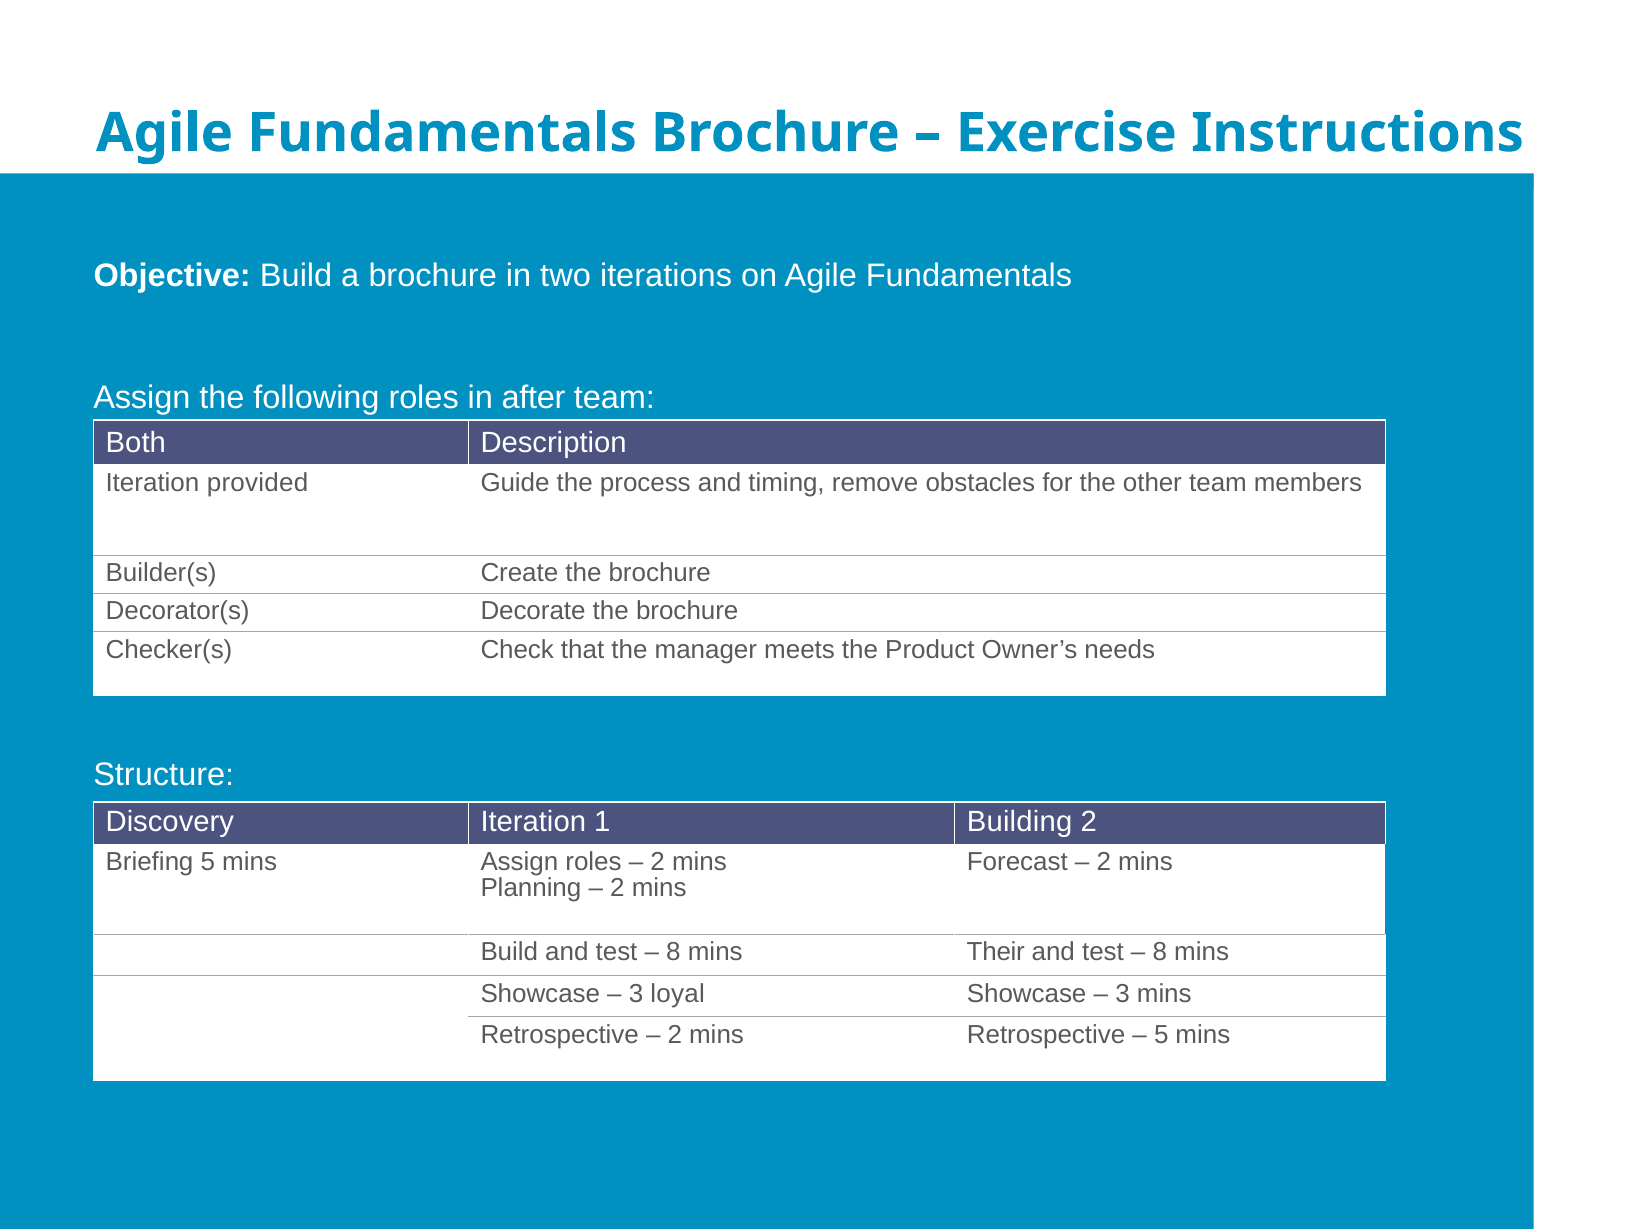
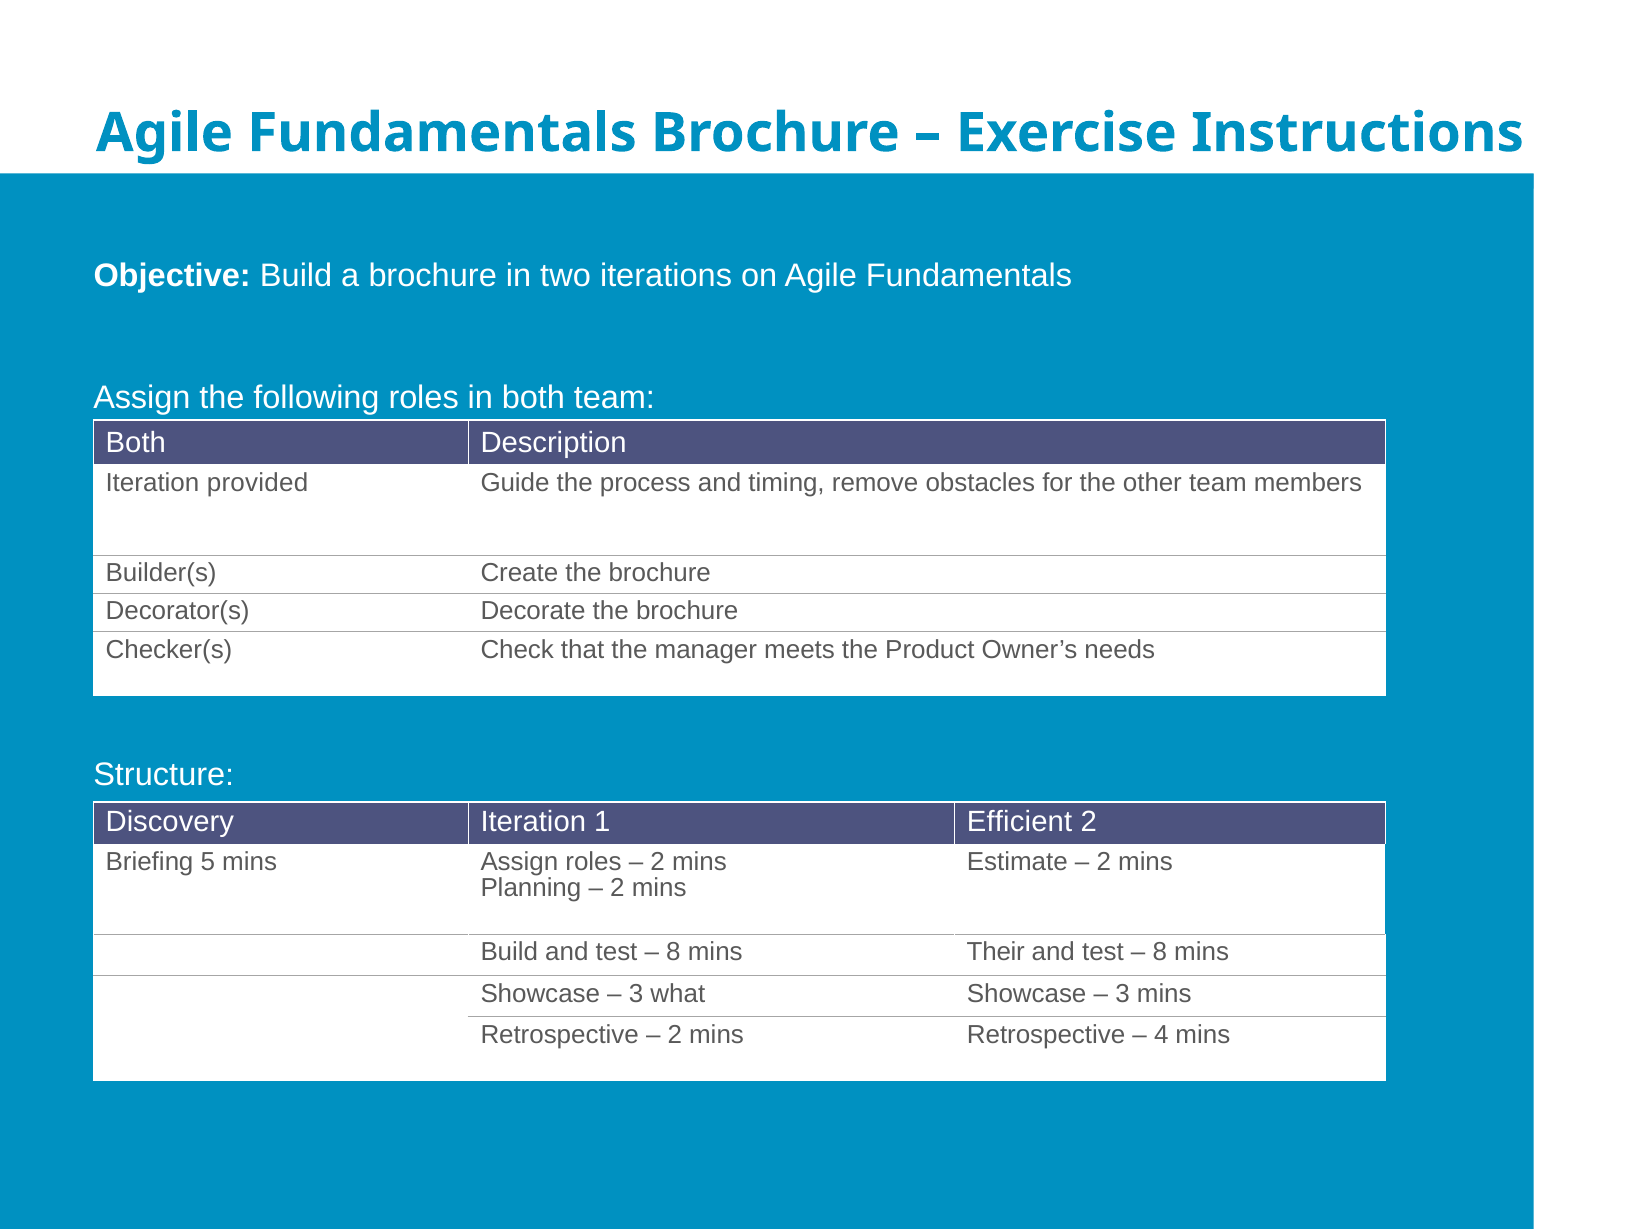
in after: after -> both (533, 398)
Building: Building -> Efficient (1020, 822)
Forecast: Forecast -> Estimate (1017, 862)
loyal: loyal -> what (678, 994)
5: 5 -> 4 (1161, 1035)
